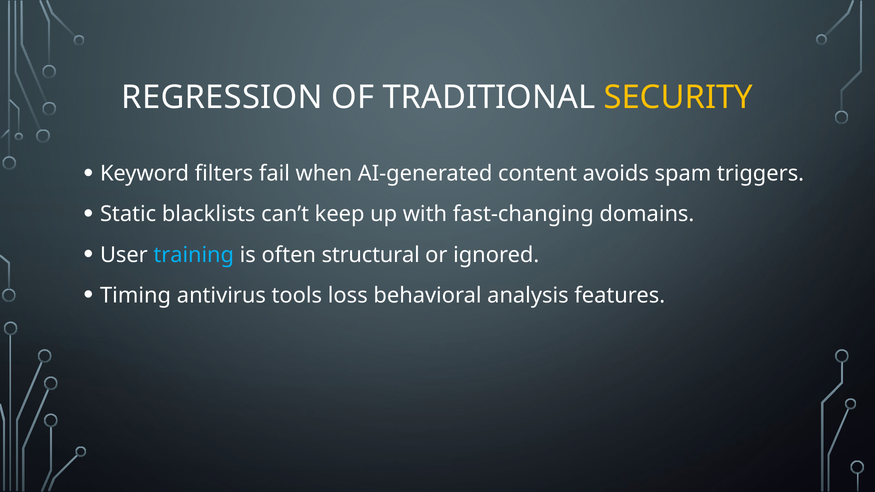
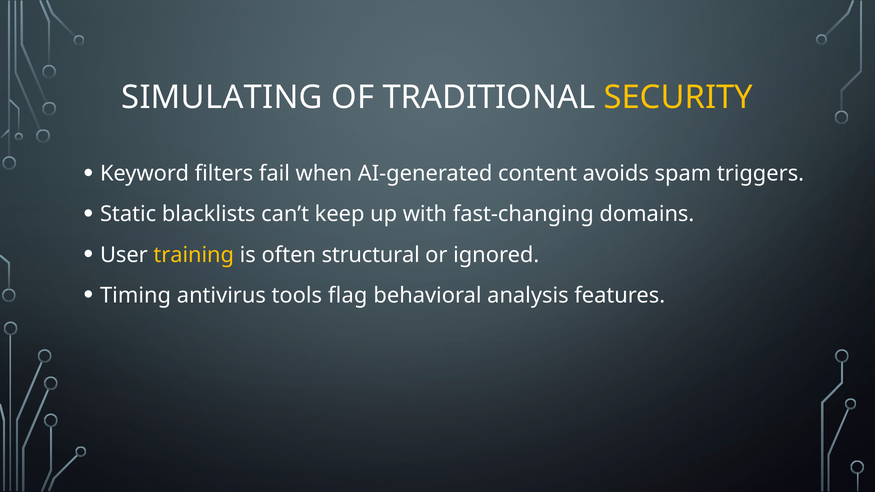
REGRESSION: REGRESSION -> SIMULATING (222, 97)
training colour: light blue -> yellow (194, 255)
loss: loss -> flag (348, 296)
